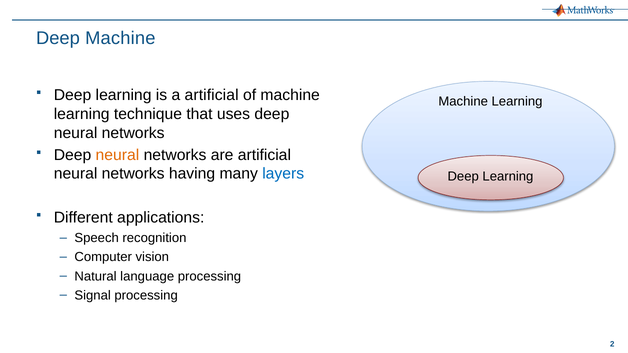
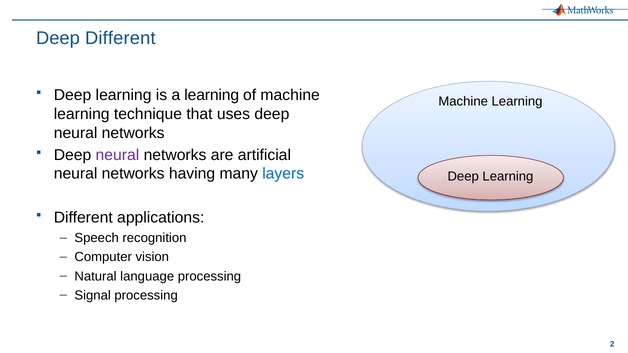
Deep Machine: Machine -> Different (120, 38)
a artificial: artificial -> learning (212, 95)
neural colour: orange -> purple (117, 155)
